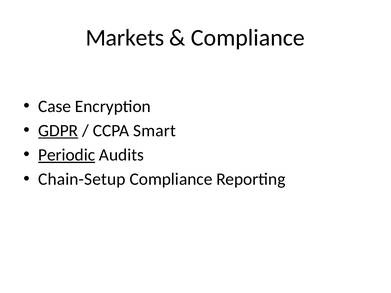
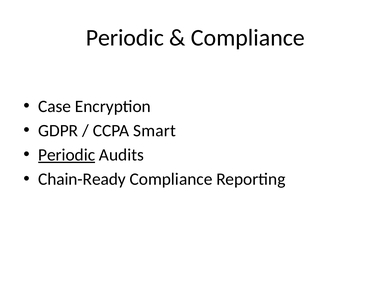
Markets: Markets -> Periodic (125, 38)
GDPR underline: present -> none (58, 131)
Chain-Setup: Chain-Setup -> Chain-Ready (82, 179)
